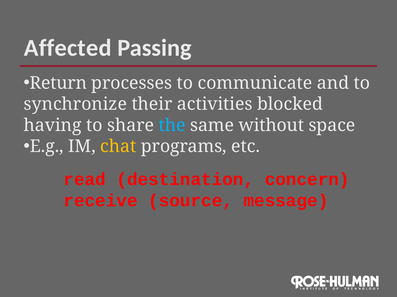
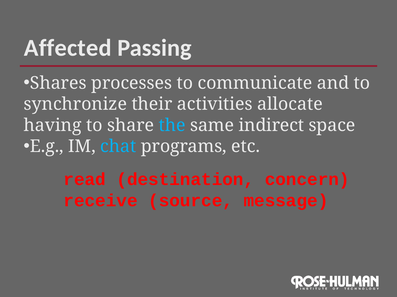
Return: Return -> Shares (58, 83)
blocked: blocked -> allocate (290, 104)
without: without -> indirect (271, 126)
chat colour: yellow -> light blue (118, 147)
